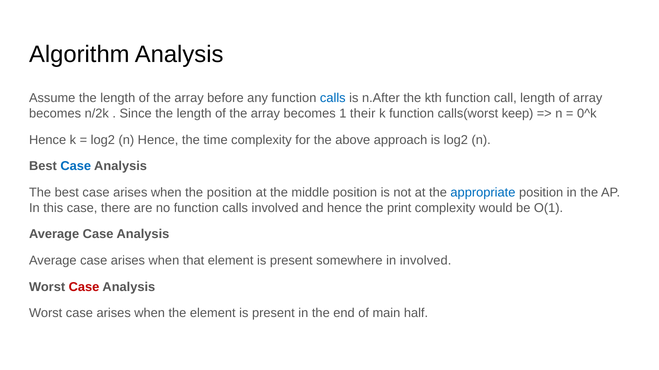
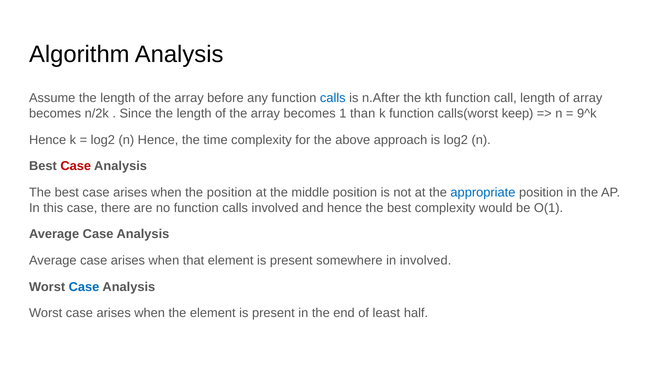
their: their -> than (363, 114)
0^k: 0^k -> 9^k (587, 114)
Case colour: blue -> red (76, 166)
hence the print: print -> best (399, 208)
Case colour: red -> blue (84, 287)
main: main -> least (386, 314)
